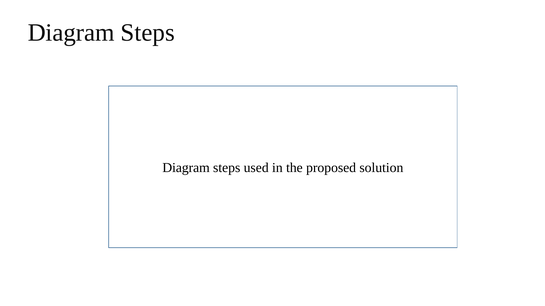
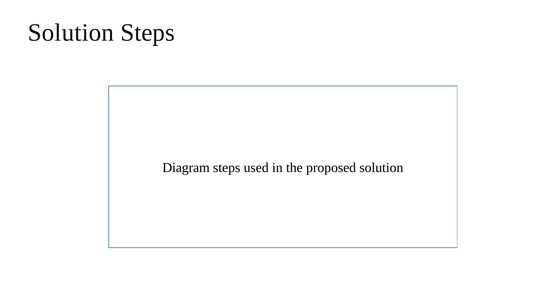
Diagram: Diagram -> Solution (71, 33)
